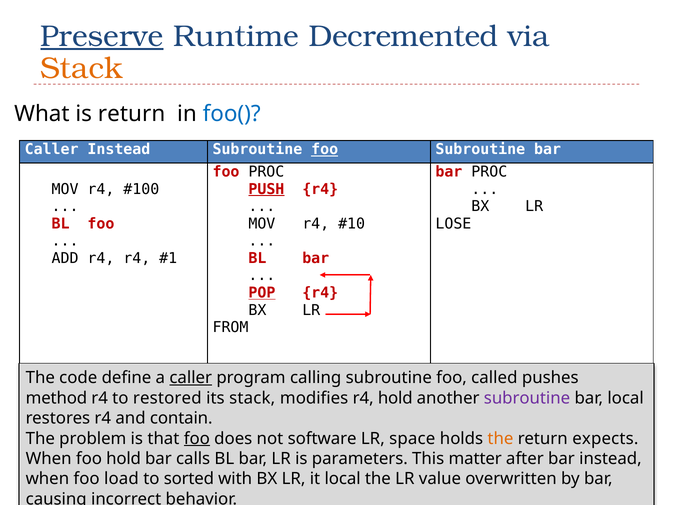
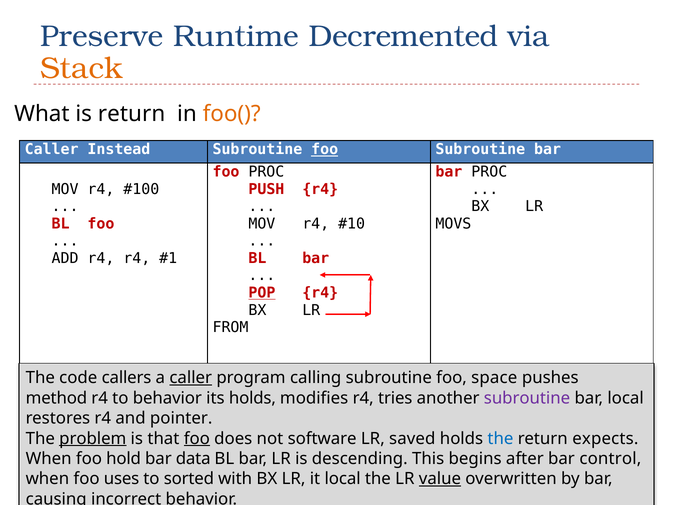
Preserve underline: present -> none (102, 36)
foo( colour: blue -> orange (232, 114)
PUSH underline: present -> none (266, 189)
LOSE: LOSE -> MOVS (453, 224)
define: define -> callers (127, 378)
called: called -> space (494, 378)
to restored: restored -> behavior (167, 398)
its stack: stack -> holds (252, 398)
r4 hold: hold -> tries (395, 398)
contain: contain -> pointer (181, 418)
problem underline: none -> present (93, 438)
space: space -> saved (412, 438)
the colour: orange -> blue (500, 438)
calls: calls -> data (193, 458)
parameters: parameters -> descending (360, 458)
matter: matter -> begins (475, 458)
bar instead: instead -> control (610, 458)
load: load -> uses (122, 479)
value underline: none -> present (440, 479)
